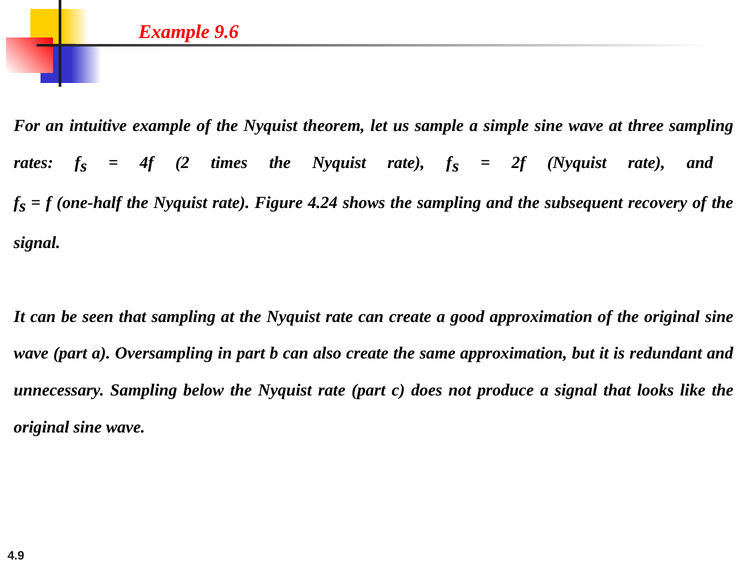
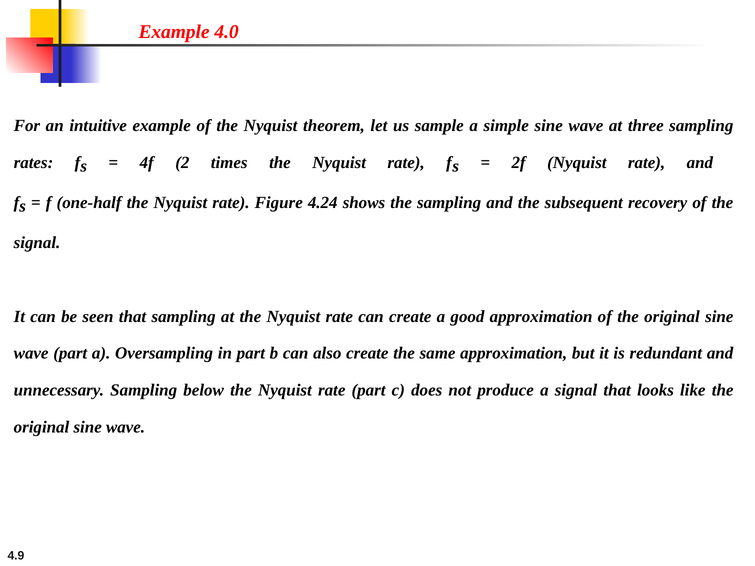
9.6: 9.6 -> 4.0 (227, 32)
